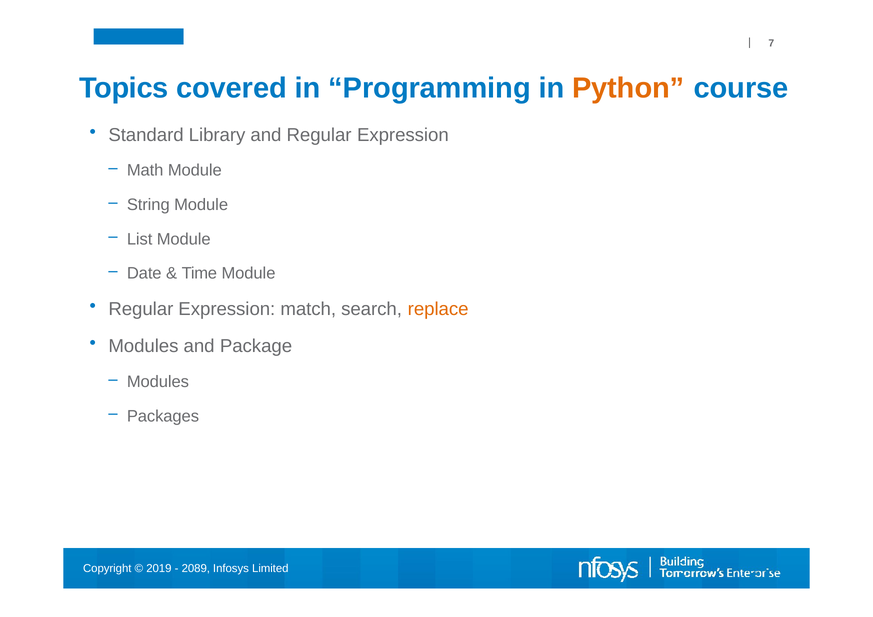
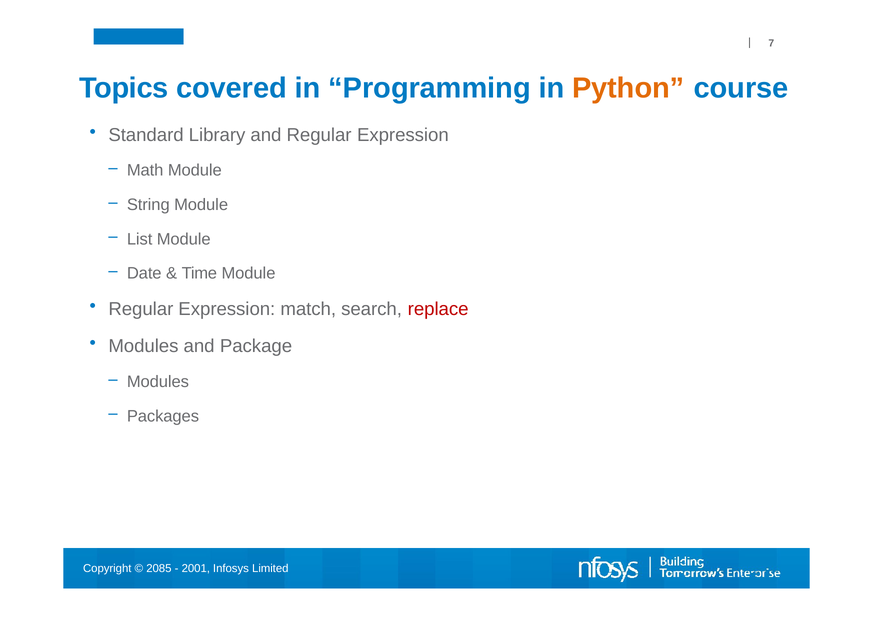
replace colour: orange -> red (438, 309)
2019: 2019 -> 2085 (159, 568)
2089: 2089 -> 2001 (196, 568)
